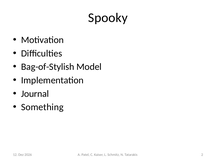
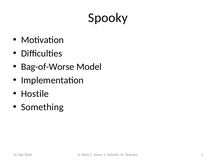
Bag-of-Stylish: Bag-of-Stylish -> Bag-of-Worse (48, 67)
Journal: Journal -> Hostile (35, 94)
